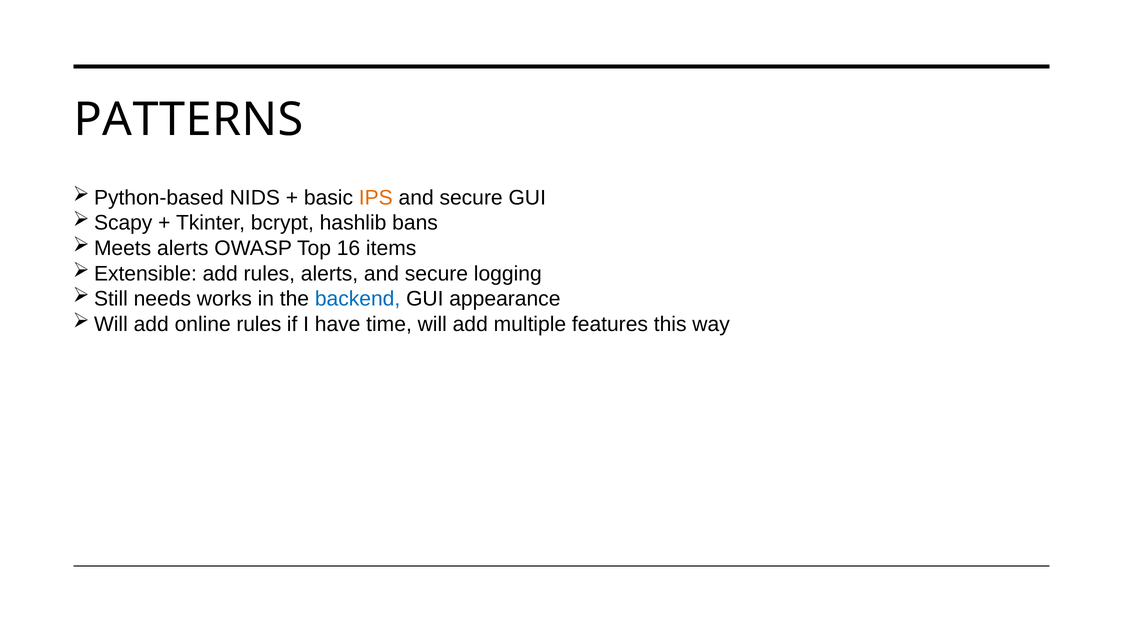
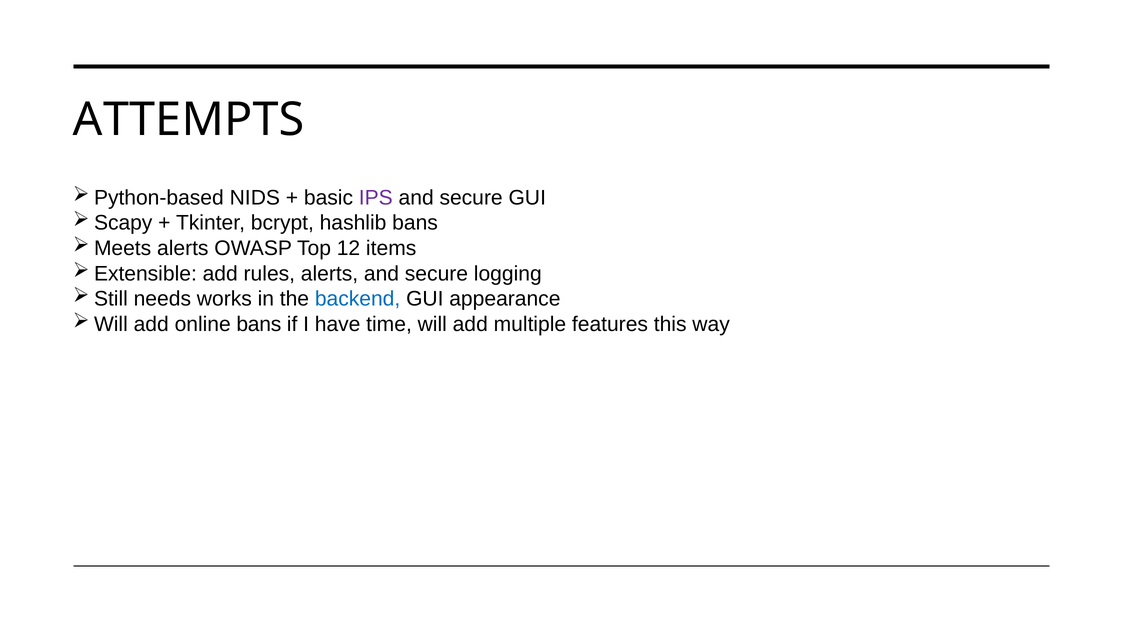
PATTERNS: PATTERNS -> ATTEMPTS (189, 120)
IPS colour: orange -> purple (376, 198)
16: 16 -> 12 (349, 248)
online rules: rules -> bans (259, 324)
